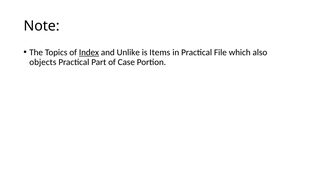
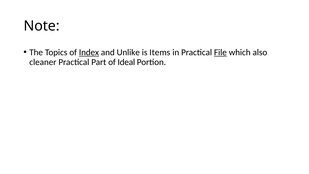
File underline: none -> present (220, 52)
objects: objects -> cleaner (43, 62)
Case: Case -> Ideal (126, 62)
